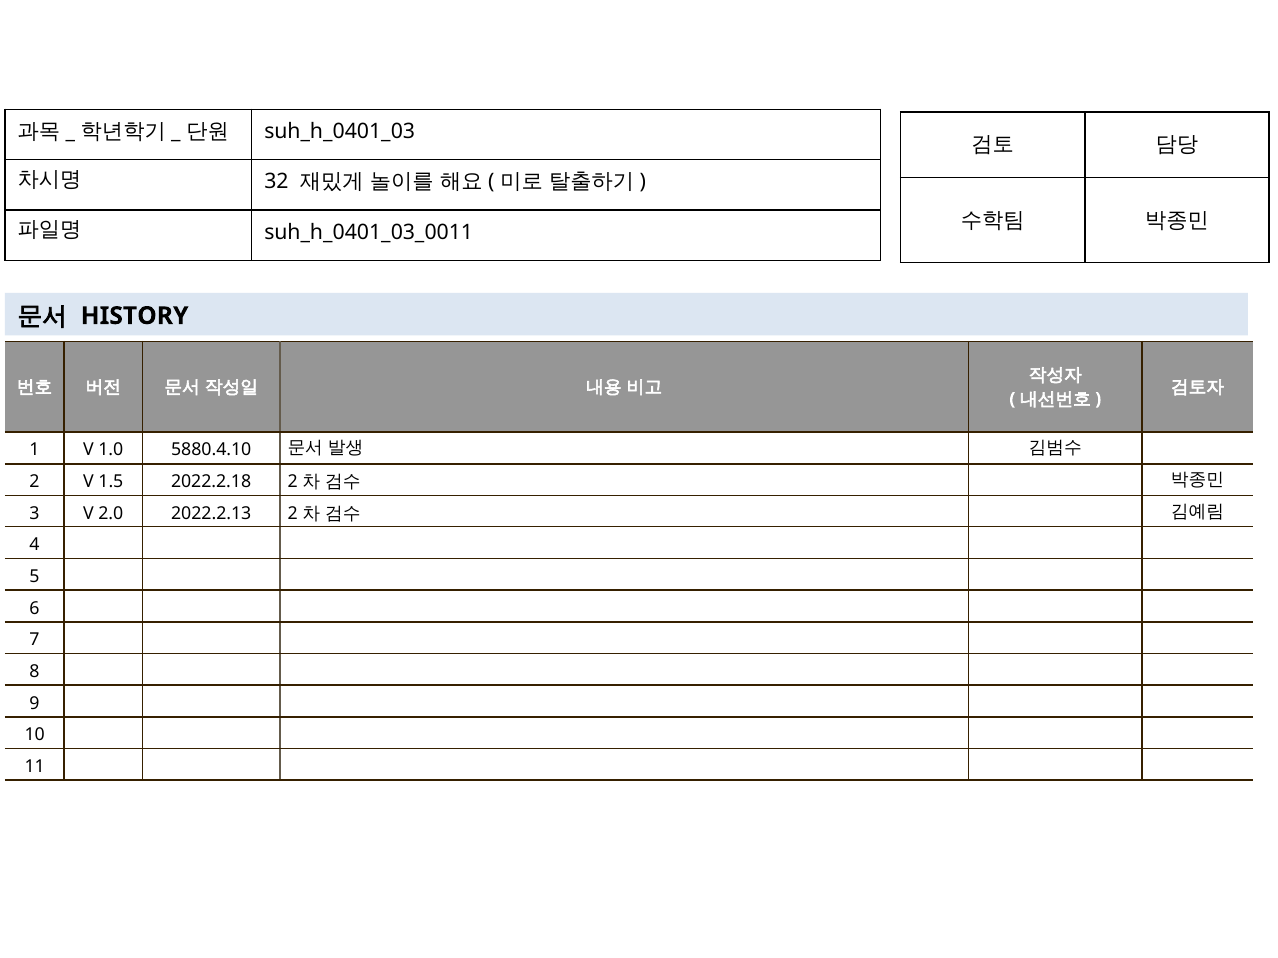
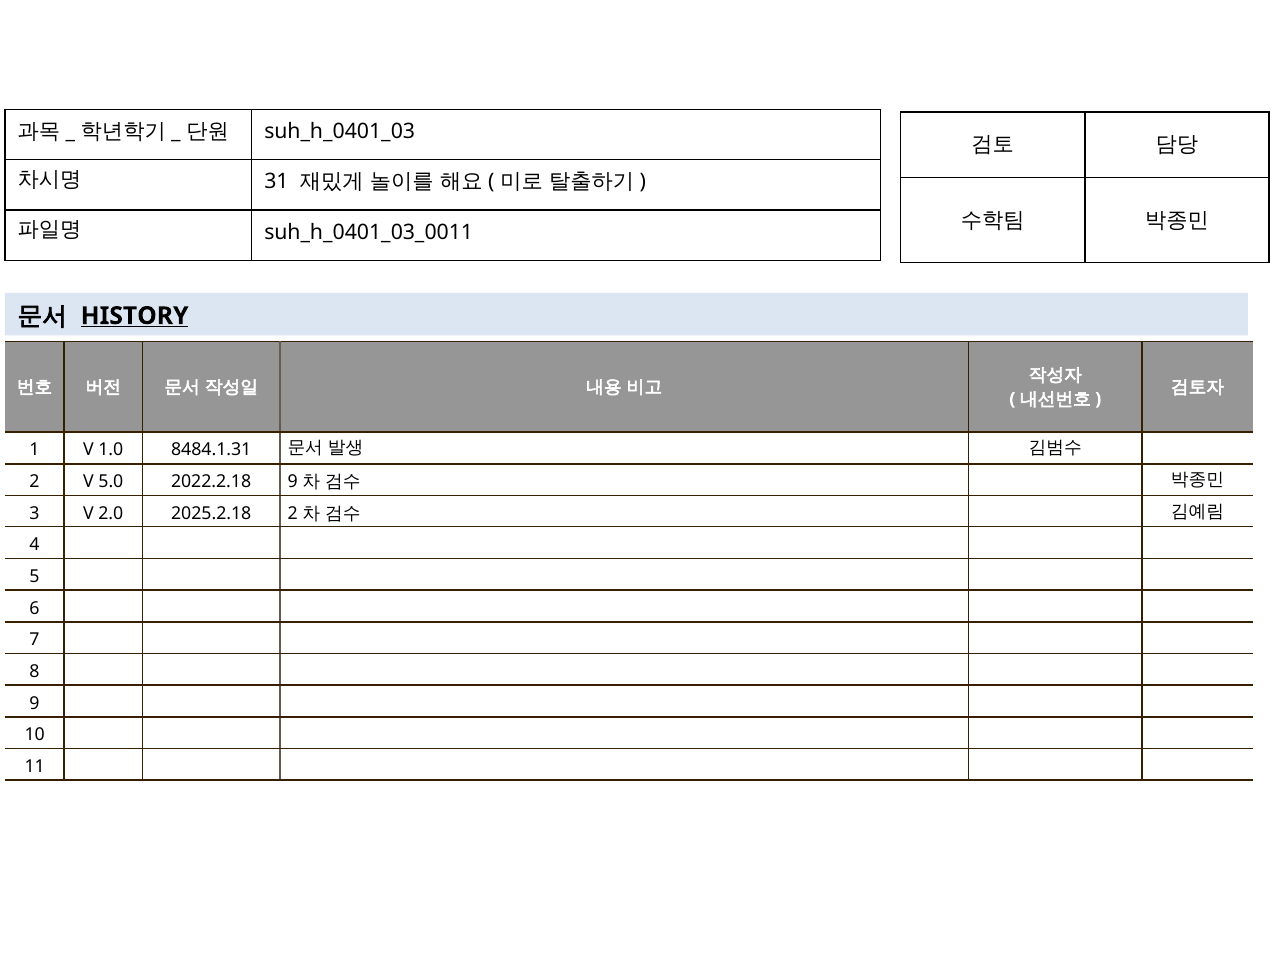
32: 32 -> 31 (276, 182)
HISTORY underline: none -> present (135, 316)
5880.4.10: 5880.4.10 -> 8484.1.31 (211, 450)
1.5: 1.5 -> 5.0 (111, 482)
2022.2.18 2: 2 -> 9 (293, 482)
2022.2.13: 2022.2.13 -> 2025.2.18 (211, 514)
